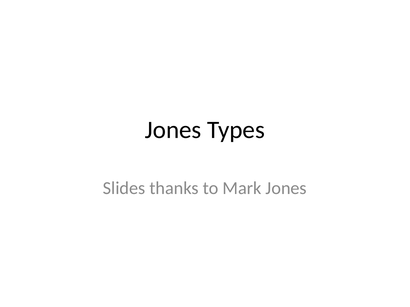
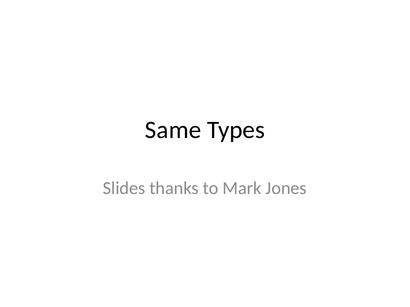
Jones: Jones -> Same (173, 130)
